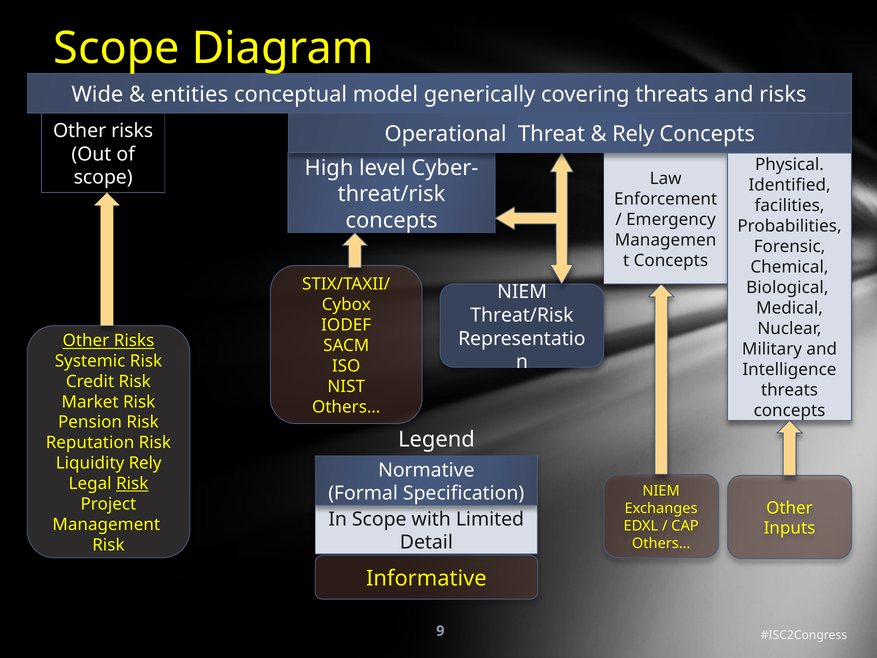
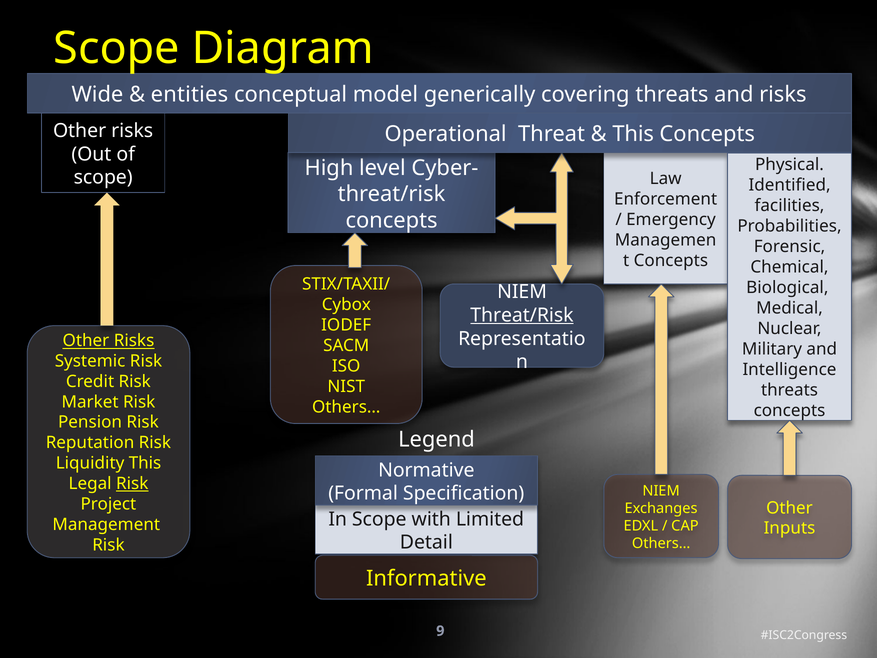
Rely: Rely -> This (633, 134)
Threat/Risk underline: none -> present (522, 315)
Liquidity Rely: Rely -> This (145, 463)
